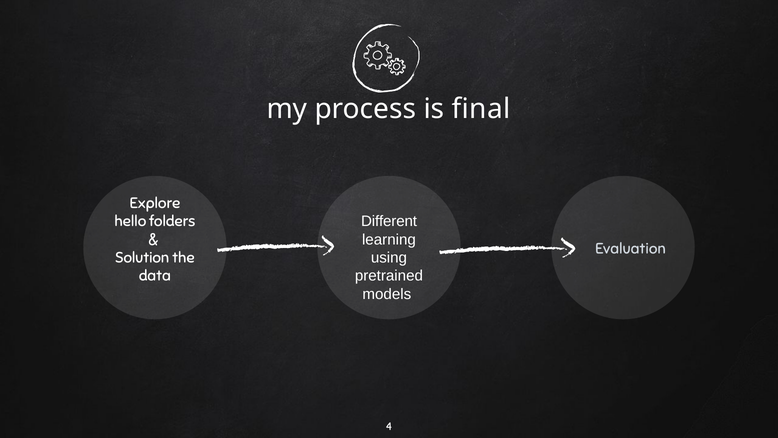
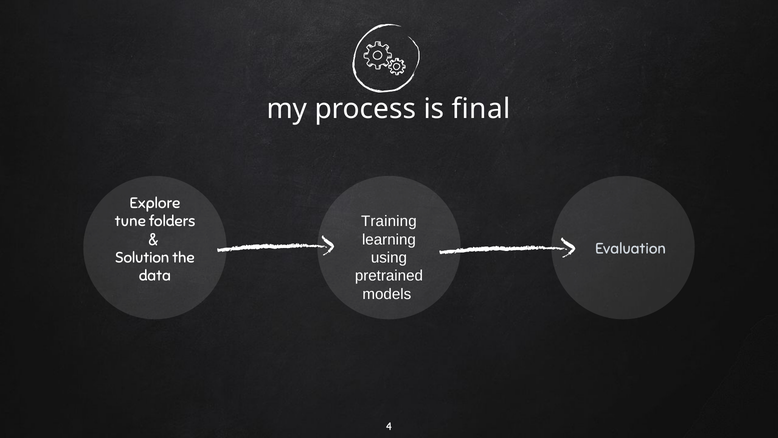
Different: Different -> Training (389, 221)
hello: hello -> tune (130, 221)
